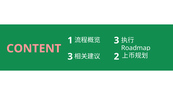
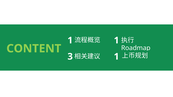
1 3: 3 -> 1 (117, 40)
CONTENT colour: pink -> light green (34, 49)
3 2: 2 -> 1 (116, 57)
